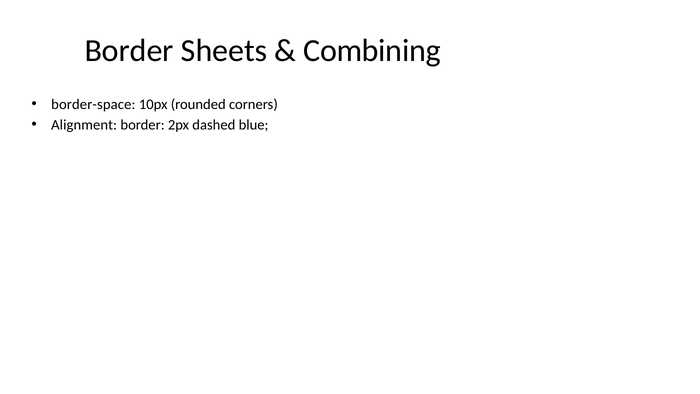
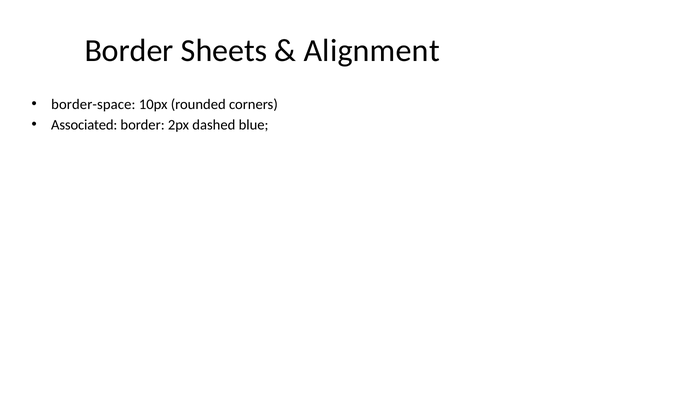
Combining: Combining -> Alignment (372, 51)
Alignment: Alignment -> Associated (84, 125)
